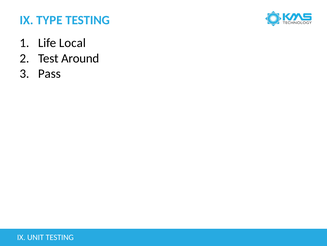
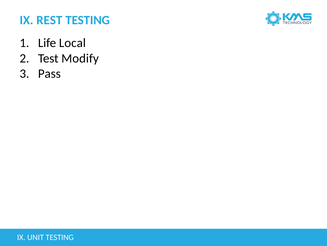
TYPE: TYPE -> REST (49, 20)
Around: Around -> Modify (80, 58)
